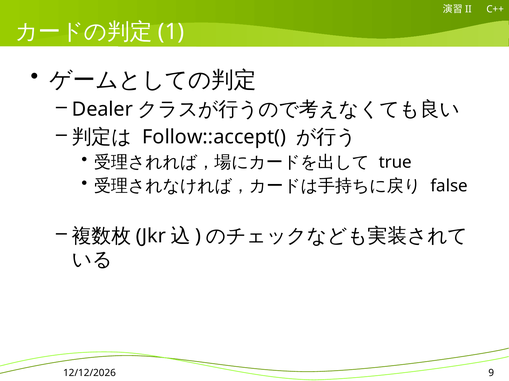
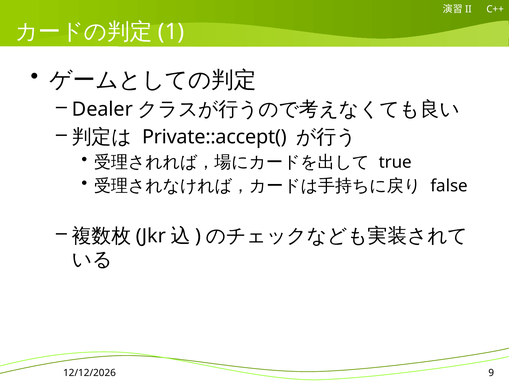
Follow::accept(: Follow::accept( -> Private::accept( (214, 137)
